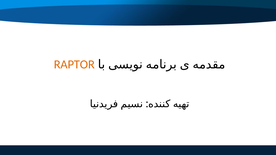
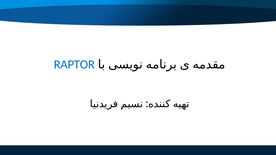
RAPTOR colour: orange -> blue (74, 65)
